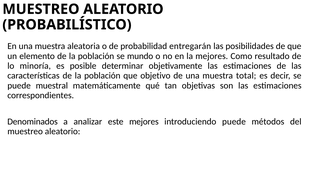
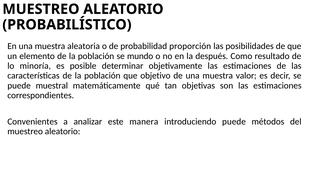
entregarán: entregarán -> proporción (190, 46)
la mejores: mejores -> después (212, 56)
total: total -> valor (246, 75)
Denominados: Denominados -> Convenientes (32, 121)
este mejores: mejores -> manera (144, 121)
